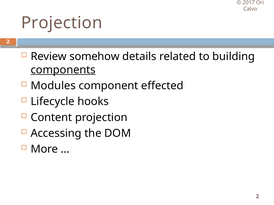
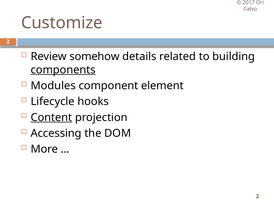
Projection: Projection -> Customize (62, 23)
effected: effected -> element (162, 86)
Content underline: none -> present (51, 118)
